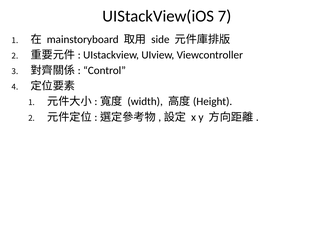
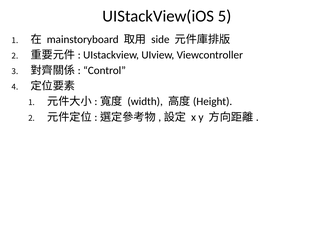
7: 7 -> 5 (225, 16)
